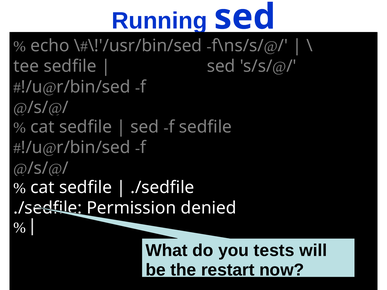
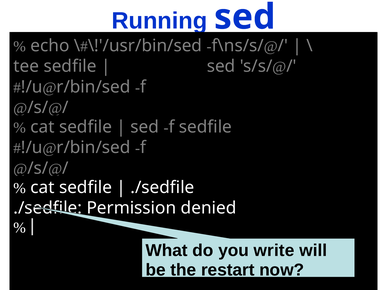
tests: tests -> write (274, 251)
